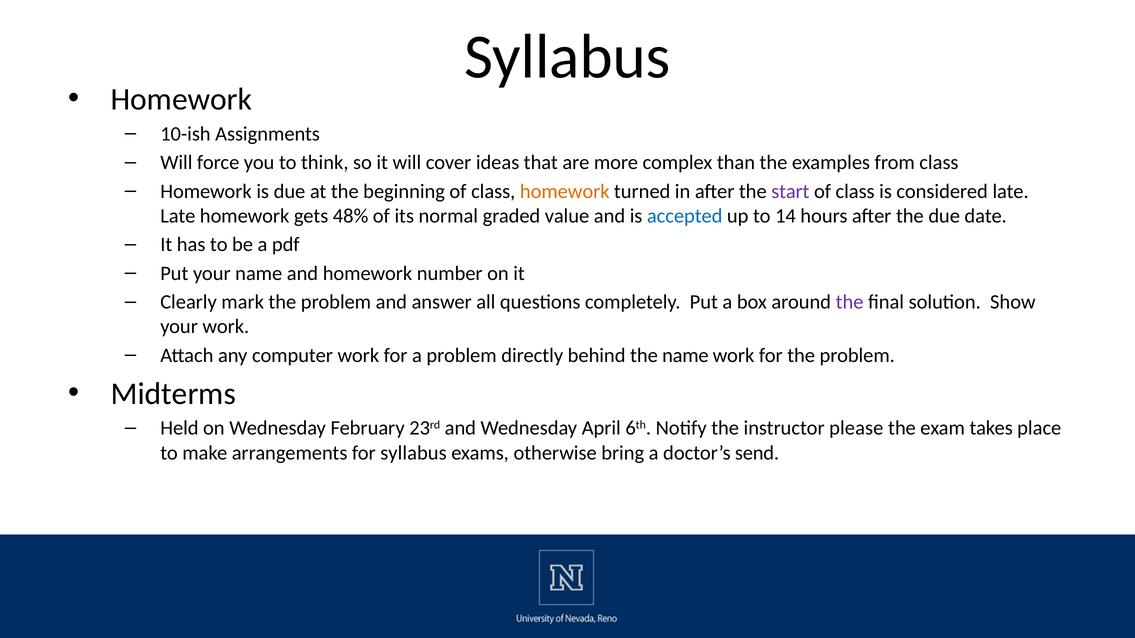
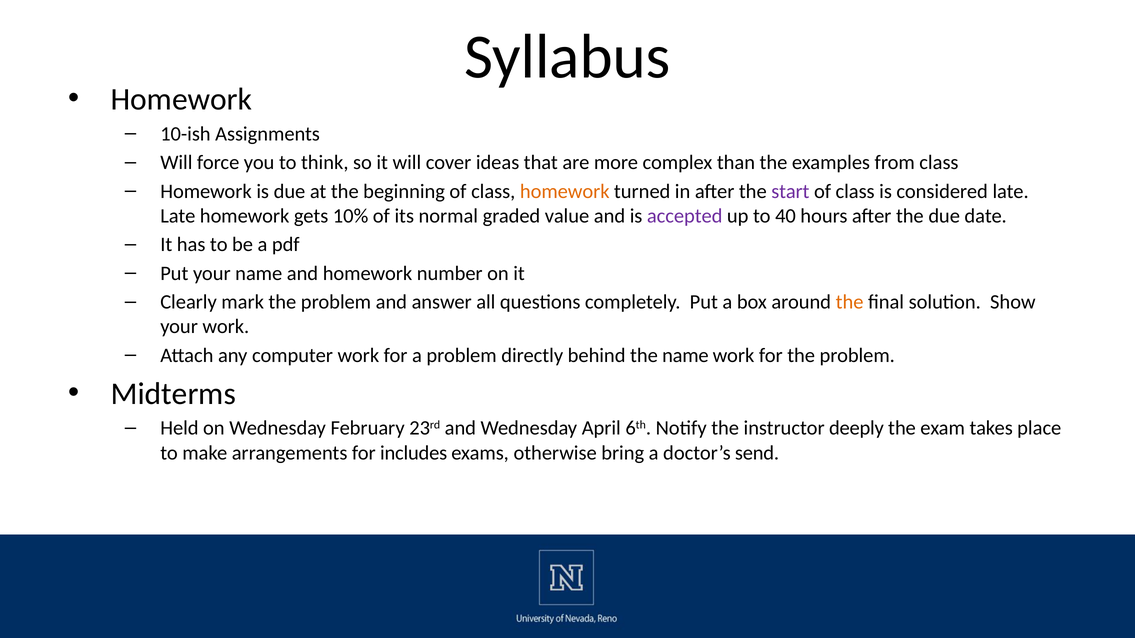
48%: 48% -> 10% (351, 216)
accepted colour: blue -> purple (685, 216)
14: 14 -> 40 (786, 216)
the colour: purple -> orange (850, 302)
please: please -> deeply (856, 429)
for syllabus: syllabus -> includes (414, 453)
